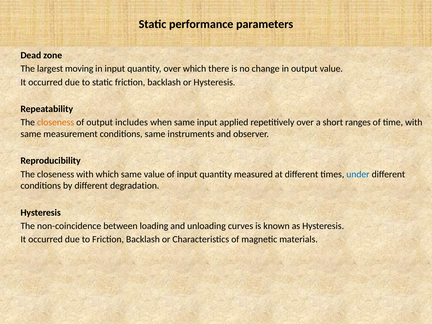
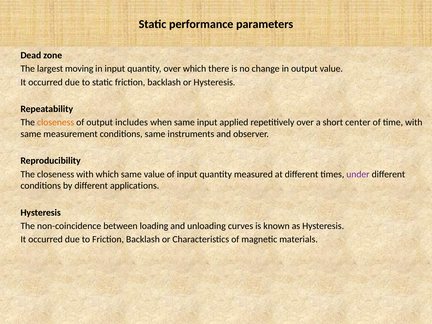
ranges: ranges -> center (358, 122)
under colour: blue -> purple (358, 174)
degradation: degradation -> applications (135, 186)
